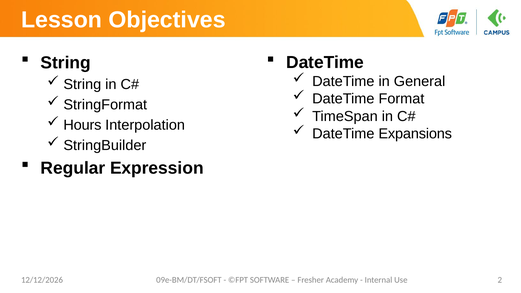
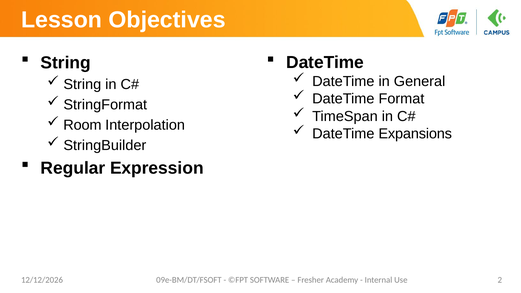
Hours: Hours -> Room (82, 125)
